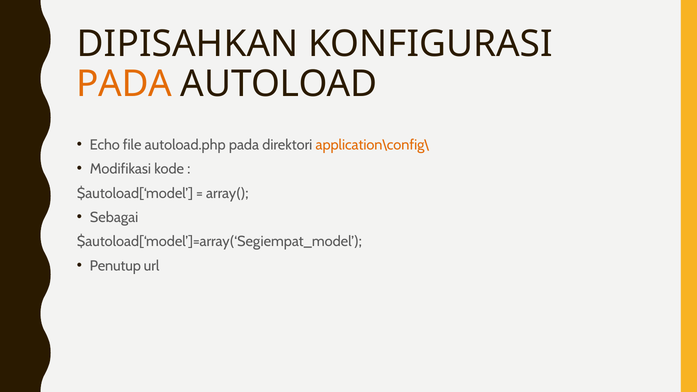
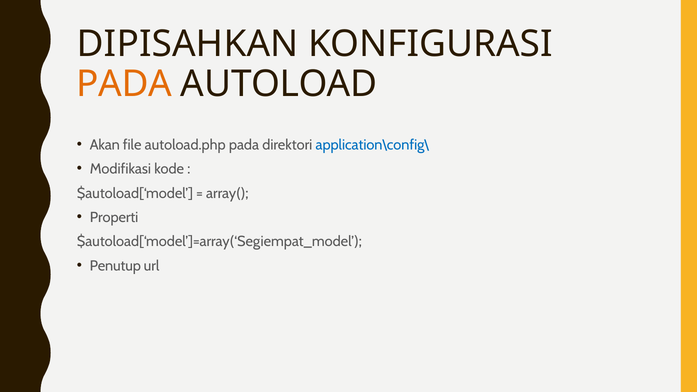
Echo: Echo -> Akan (105, 145)
application\config\ colour: orange -> blue (372, 145)
Sebagai: Sebagai -> Properti (114, 217)
